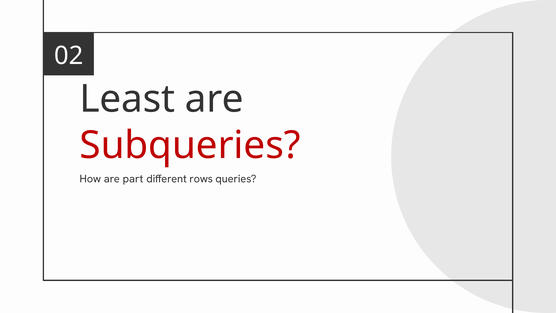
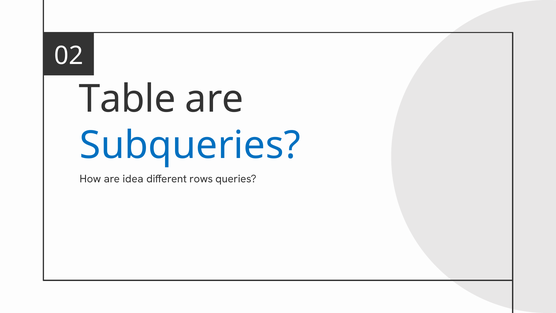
Least: Least -> Table (127, 99)
Subqueries colour: red -> blue (190, 145)
part: part -> idea (133, 179)
